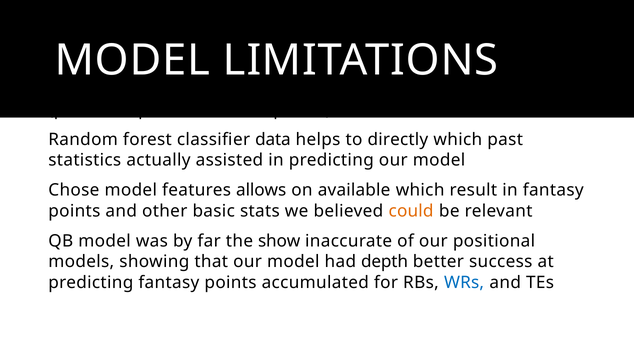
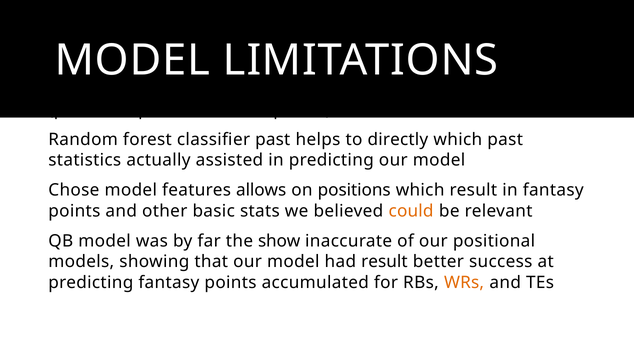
classifier data: data -> past (273, 140)
available: available -> positions (354, 191)
had depth: depth -> result (384, 262)
WRs colour: blue -> orange (464, 283)
